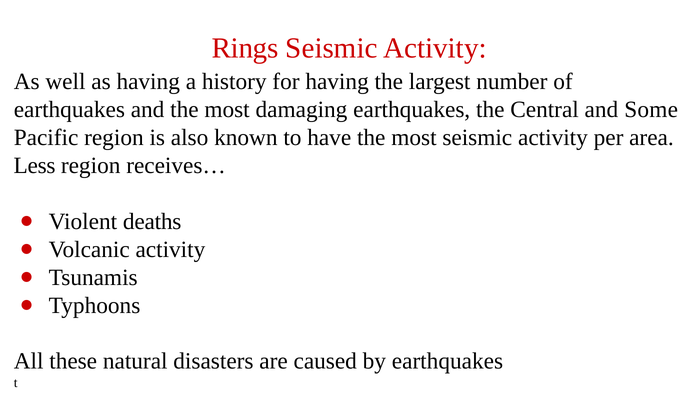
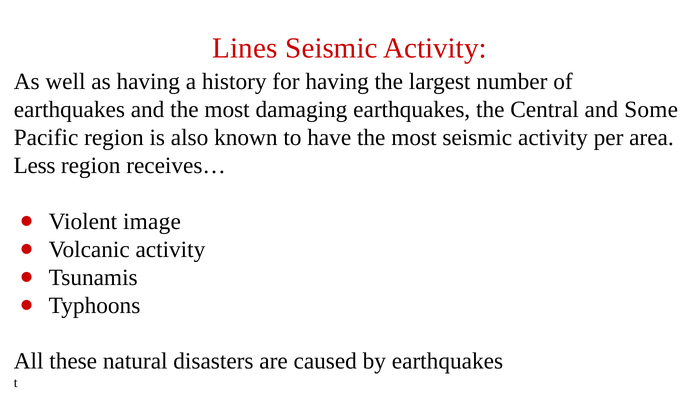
Rings: Rings -> Lines (245, 48)
deaths: deaths -> image (152, 222)
